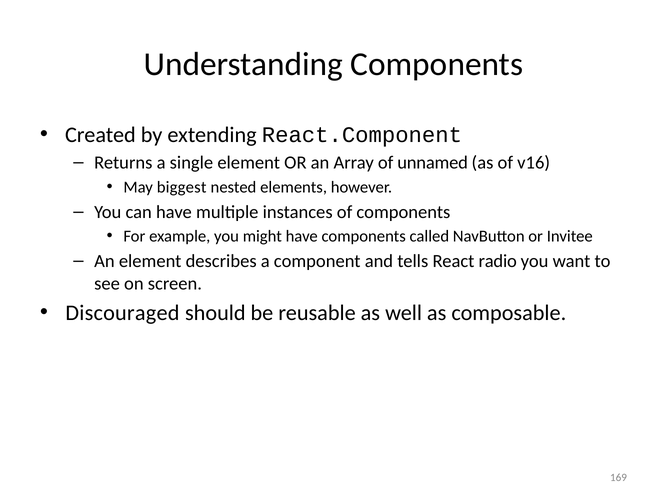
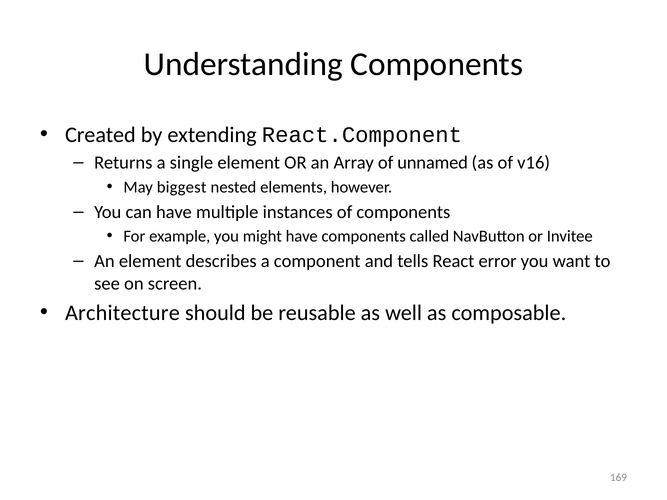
radio: radio -> error (498, 261)
Discouraged: Discouraged -> Architecture (122, 313)
